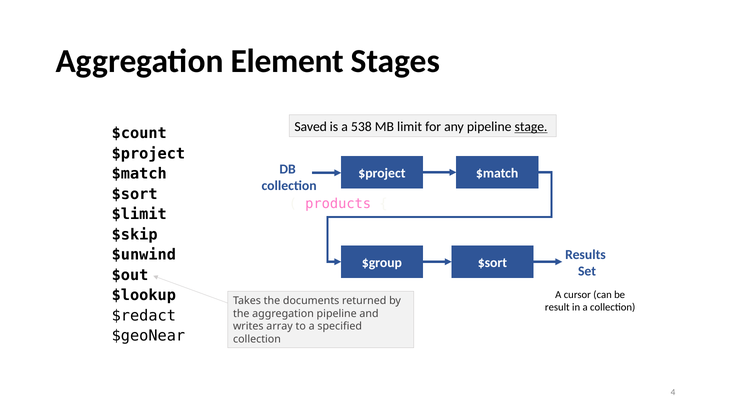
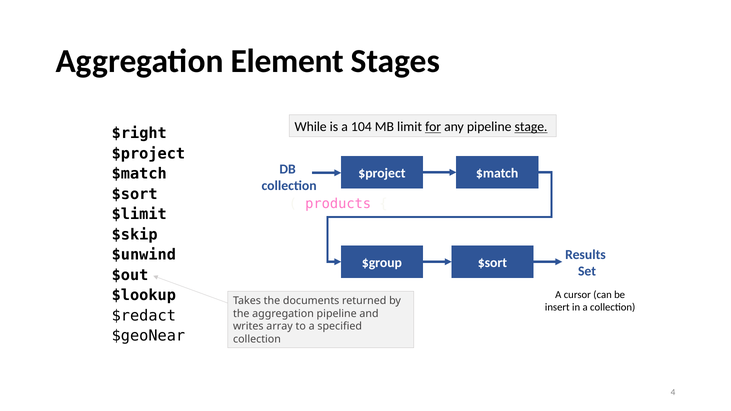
Saved: Saved -> While (311, 127)
538: 538 -> 104 (361, 127)
for underline: none -> present (433, 127)
$count: $count -> $right (139, 133)
result: result -> insert (557, 308)
